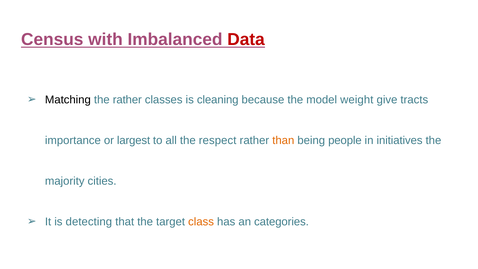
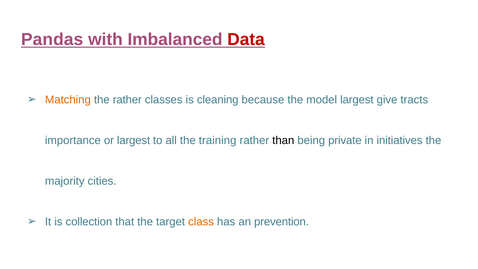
Census: Census -> Pandas (52, 40)
Matching colour: black -> orange (68, 100)
model weight: weight -> largest (357, 100)
respect: respect -> training (218, 140)
than colour: orange -> black (283, 140)
people: people -> private (345, 140)
detecting: detecting -> collection (89, 222)
categories: categories -> prevention (282, 222)
